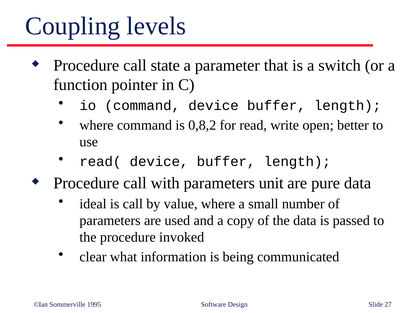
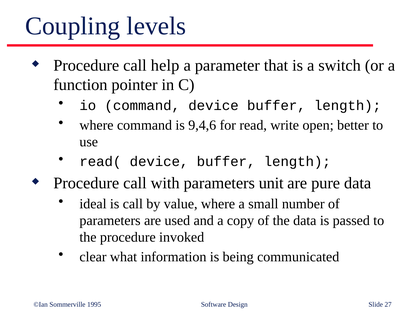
state: state -> help (165, 65)
0,8,2: 0,8,2 -> 9,4,6 (202, 125)
